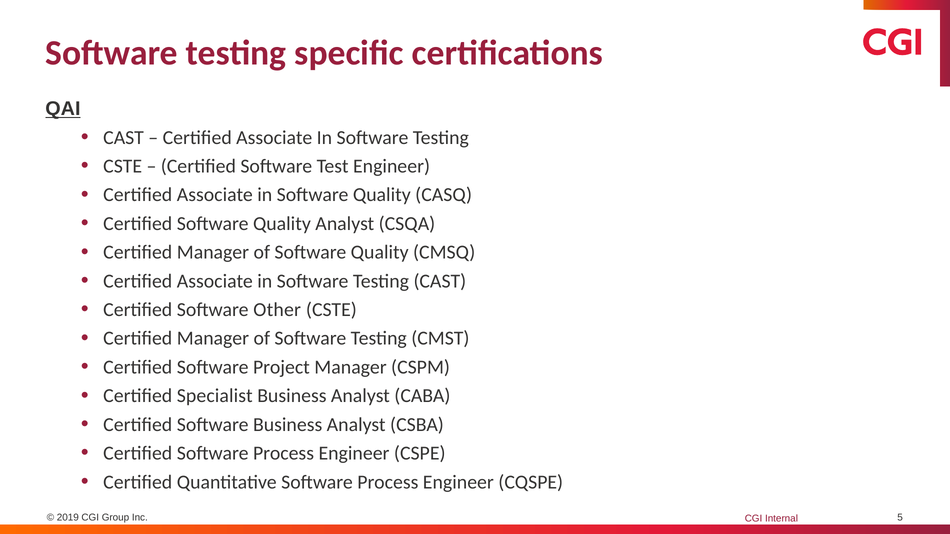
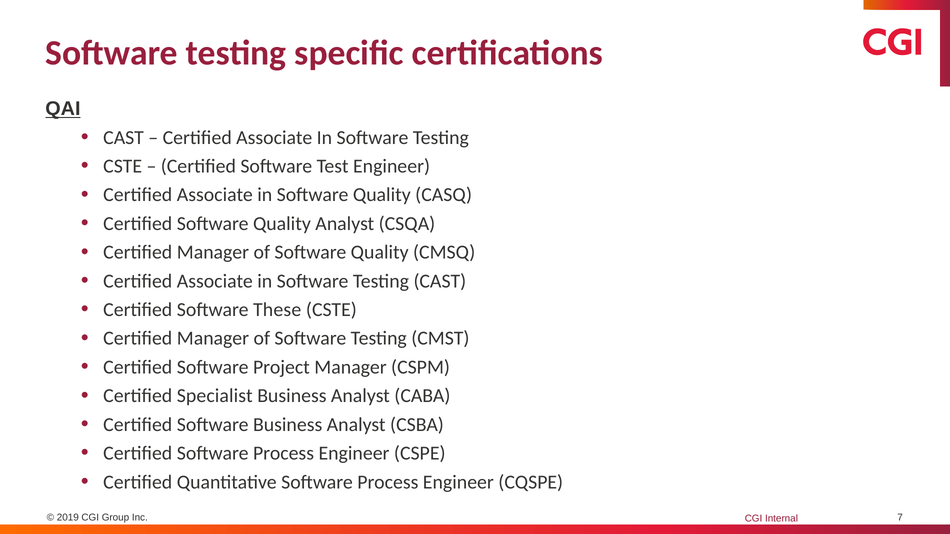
Other: Other -> These (277, 310)
5: 5 -> 7 (900, 518)
